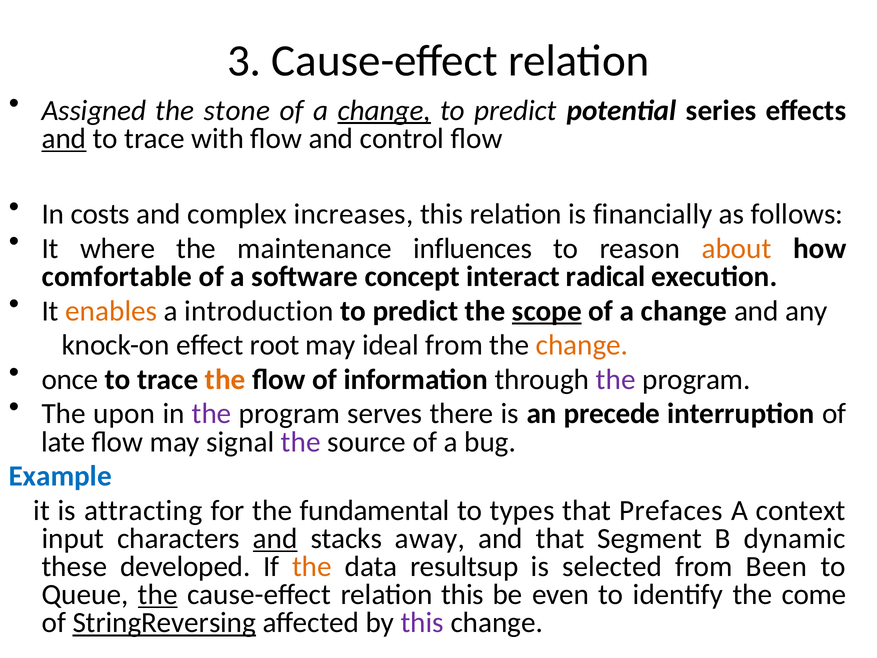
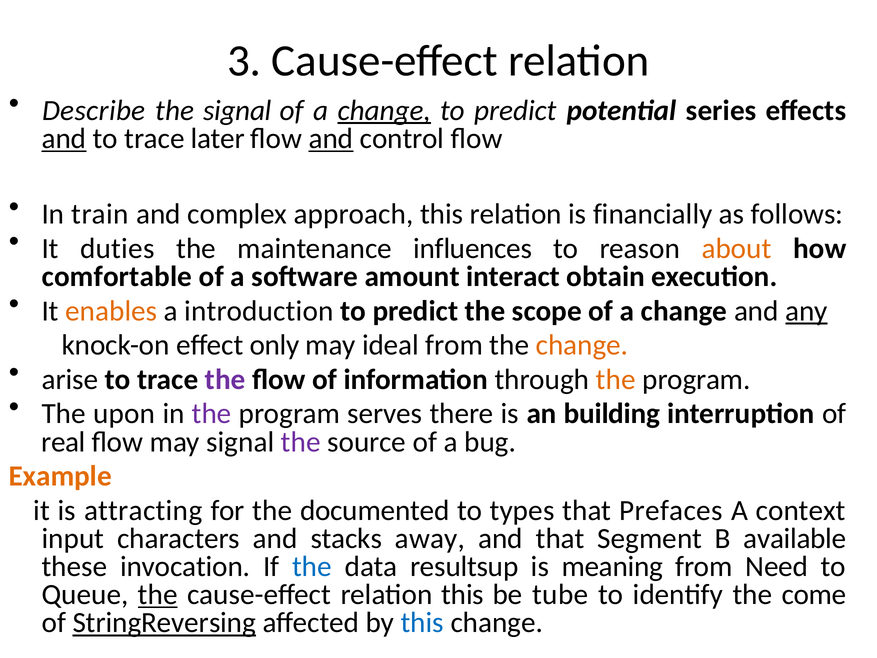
Assigned: Assigned -> Describe (94, 111)
the stone: stone -> signal (237, 111)
with: with -> later (218, 139)
and underline: none -> present (331, 139)
costs: costs -> train (100, 214)
increases: increases -> approach (354, 214)
where: where -> duties (117, 248)
concept: concept -> amount (412, 277)
radical: radical -> obtain (606, 277)
scope underline: present -> none (547, 311)
any underline: none -> present (806, 311)
root: root -> only (275, 345)
once: once -> arise (70, 379)
the colour: orange -> purple (225, 379)
the colour: purple -> orange (616, 379)
precede: precede -> building (612, 414)
late: late -> real (63, 442)
Example colour: blue -> orange (60, 476)
fundamental: fundamental -> documented (375, 510)
and underline: present -> none (275, 538)
dynamic: dynamic -> available (795, 538)
developed: developed -> invocation (185, 566)
the colour: orange -> blue (312, 566)
selected: selected -> meaning (612, 566)
Been: Been -> Need (777, 566)
even: even -> tube (560, 595)
this colour: purple -> blue (422, 623)
